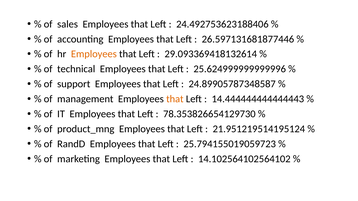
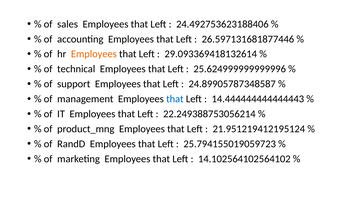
that colour: orange -> blue (175, 99)
78.353826654129730: 78.353826654129730 -> 22.249388753056214 (209, 114)
21.951219514195124: 21.951219514195124 -> 21.951219412195124 (259, 129)
